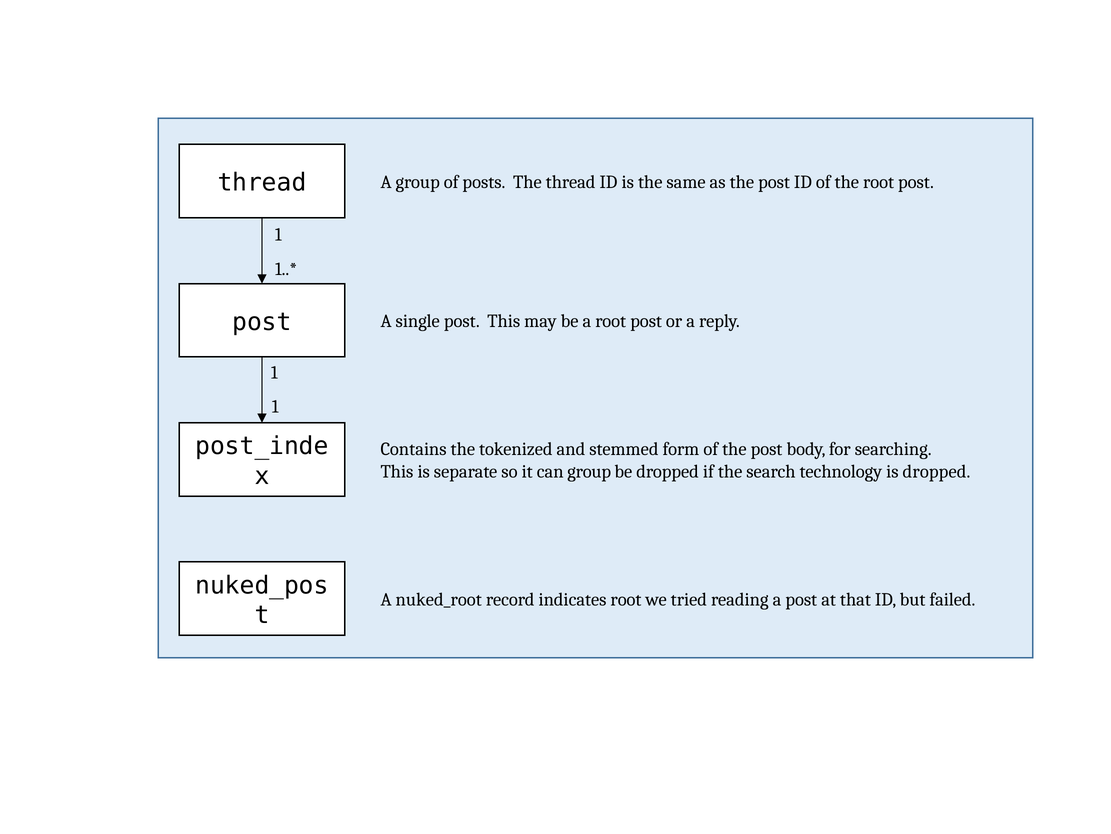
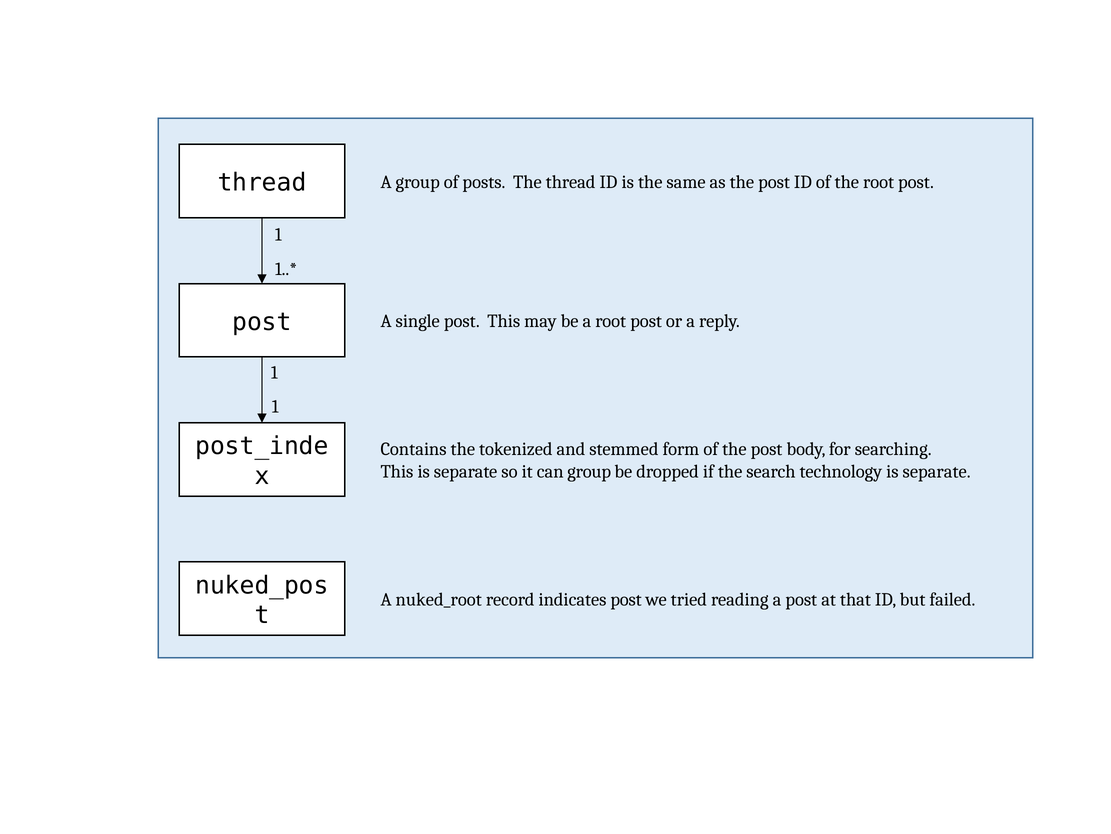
technology is dropped: dropped -> separate (937, 471)
indicates root: root -> post (626, 599)
